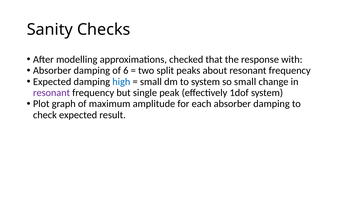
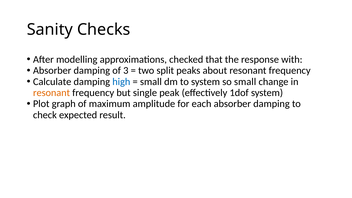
6: 6 -> 3 (126, 71)
Expected: Expected -> Calculate (52, 82)
resonant colour: purple -> orange (52, 93)
